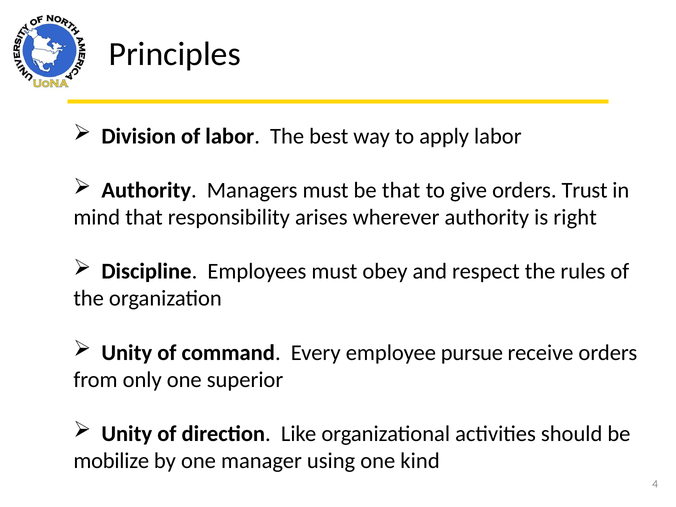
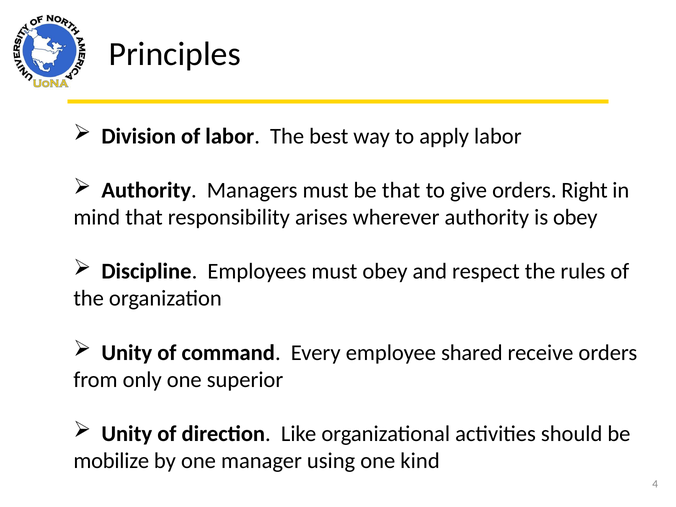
Trust: Trust -> Right (585, 190)
is right: right -> obey (575, 217)
pursue: pursue -> shared (472, 353)
